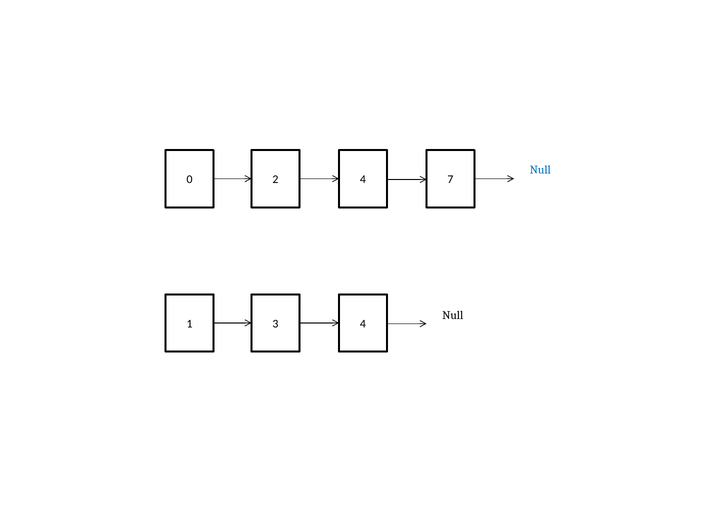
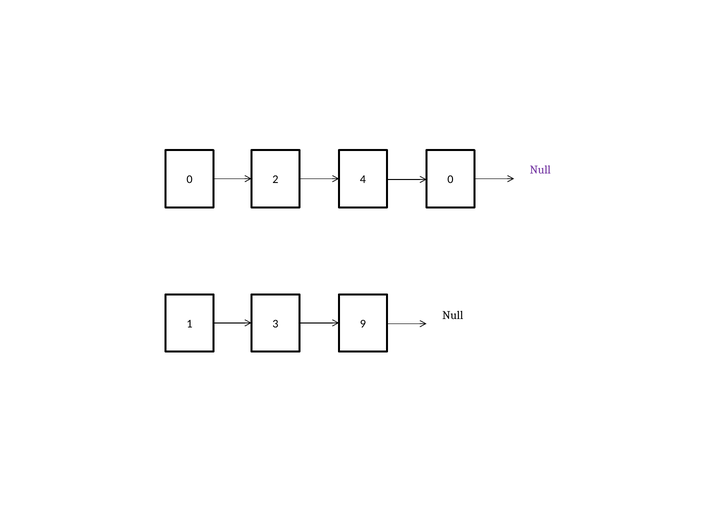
Null colour: blue -> purple (540, 170)
4 7: 7 -> 0 (450, 179)
1 4: 4 -> 9 (363, 324)
